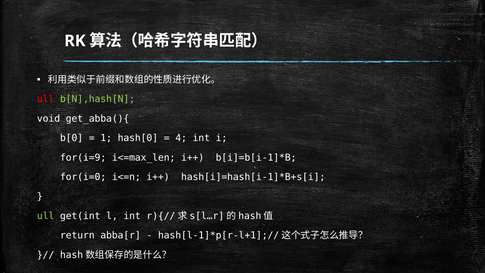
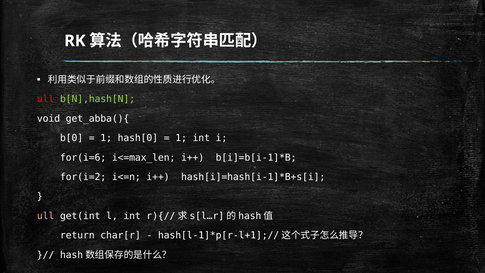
4: 4 -> 1 (181, 138)
for(i=9: for(i=9 -> for(i=6 (83, 157)
for(i=0: for(i=0 -> for(i=2 (83, 177)
ull colour: light green -> pink (46, 216)
abba[r: abba[r -> char[r (121, 235)
